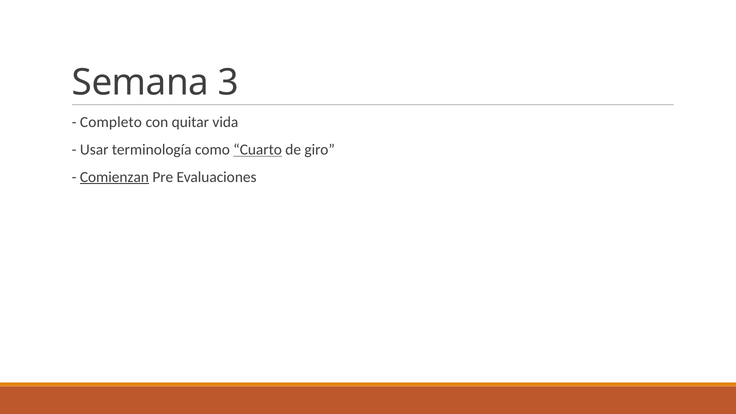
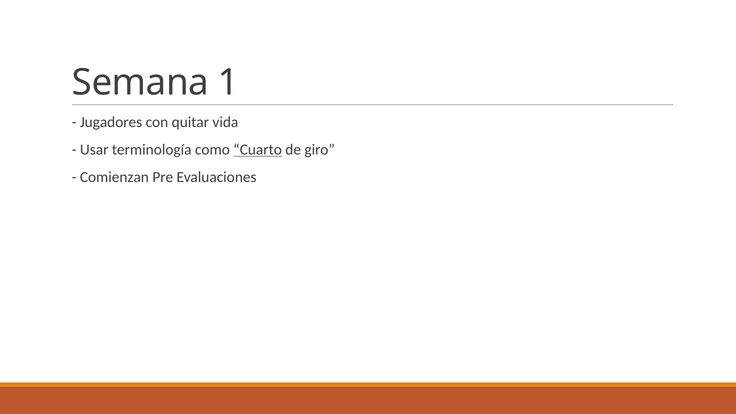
3: 3 -> 1 (228, 82)
Completo: Completo -> Jugadores (111, 122)
Comienzan underline: present -> none (114, 177)
